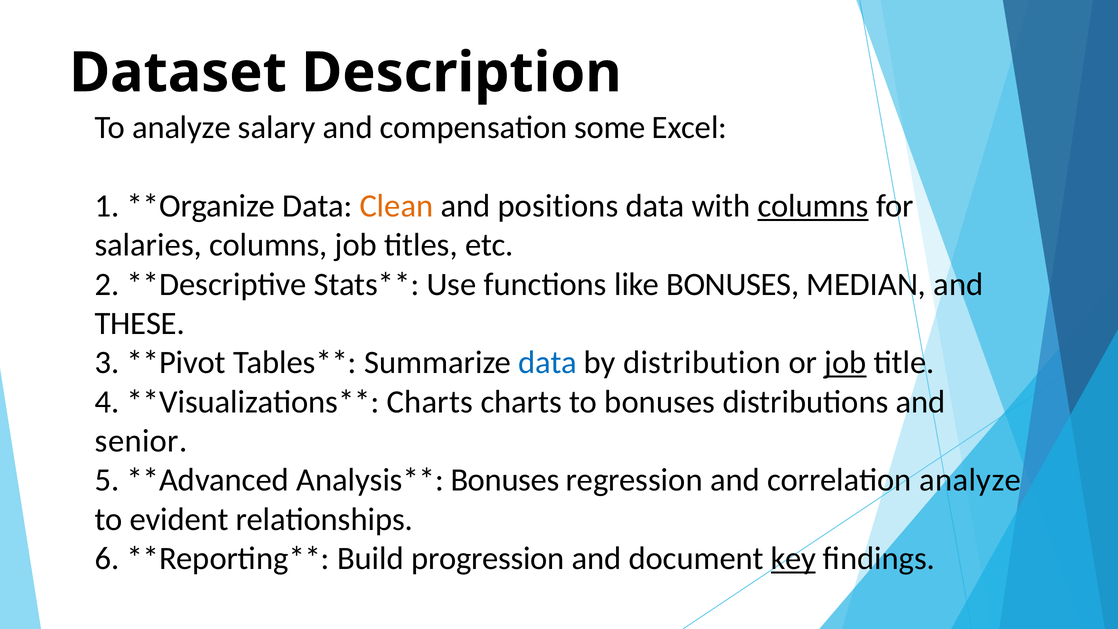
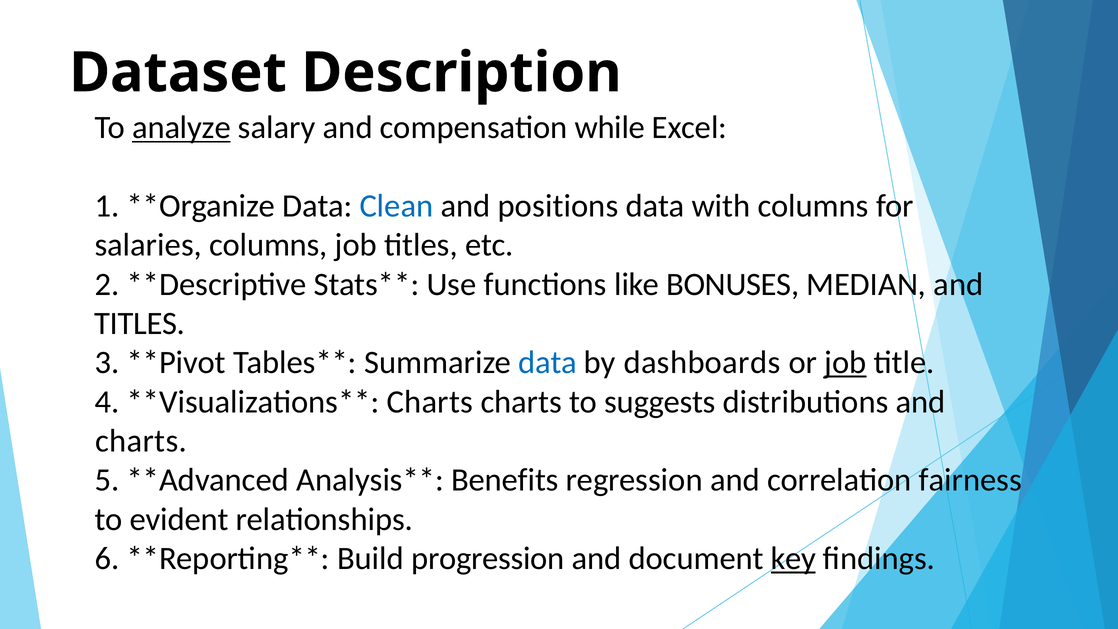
analyze underline: none -> present (181, 128)
some: some -> while (610, 128)
Clean colour: orange -> blue (396, 206)
columns underline: present -> none (813, 206)
THESE: THESE -> TITLES (140, 323)
distribution: distribution -> dashboards (702, 363)
to bonuses: bonuses -> suggests (660, 402)
senior: senior -> charts (141, 441)
Bonuses: Bonuses -> Benefits (505, 480)
correlation analyze: analyze -> fairness (970, 480)
